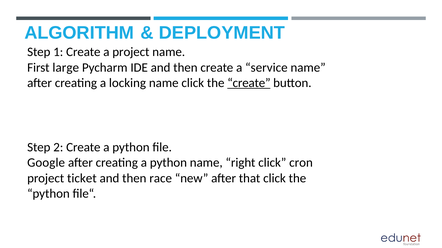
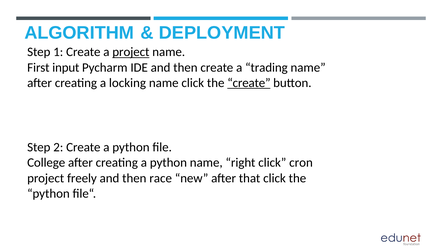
project underline: none -> present (131, 52)
large: large -> input (66, 68)
service: service -> trading (266, 68)
Google: Google -> College (46, 163)
ticket: ticket -> freely (82, 179)
